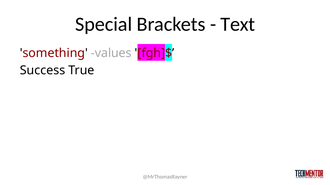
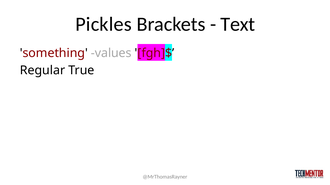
Special: Special -> Pickles (104, 24)
Success: Success -> Regular (43, 71)
